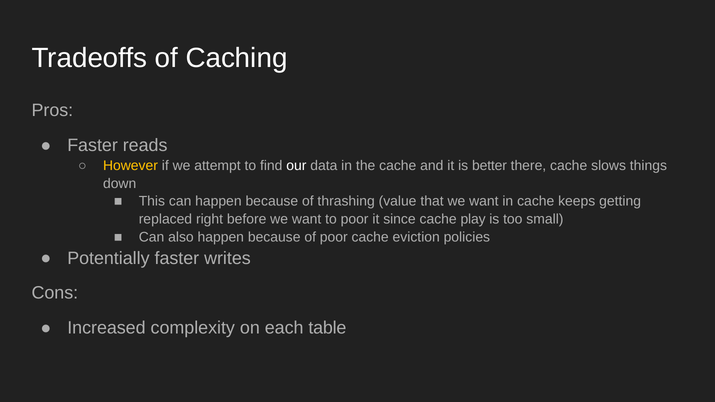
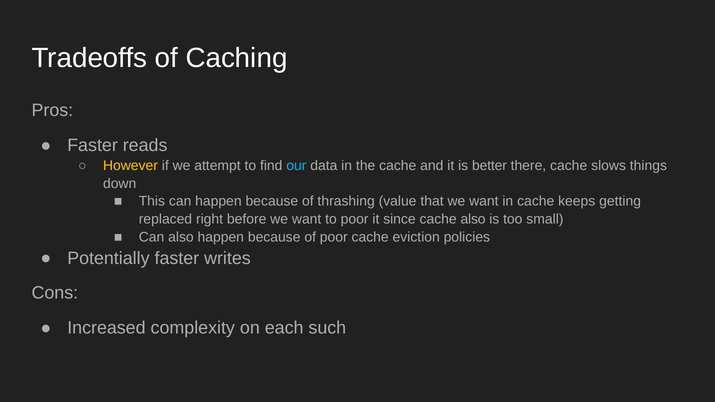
our colour: white -> light blue (296, 166)
cache play: play -> also (473, 219)
table: table -> such (327, 328)
